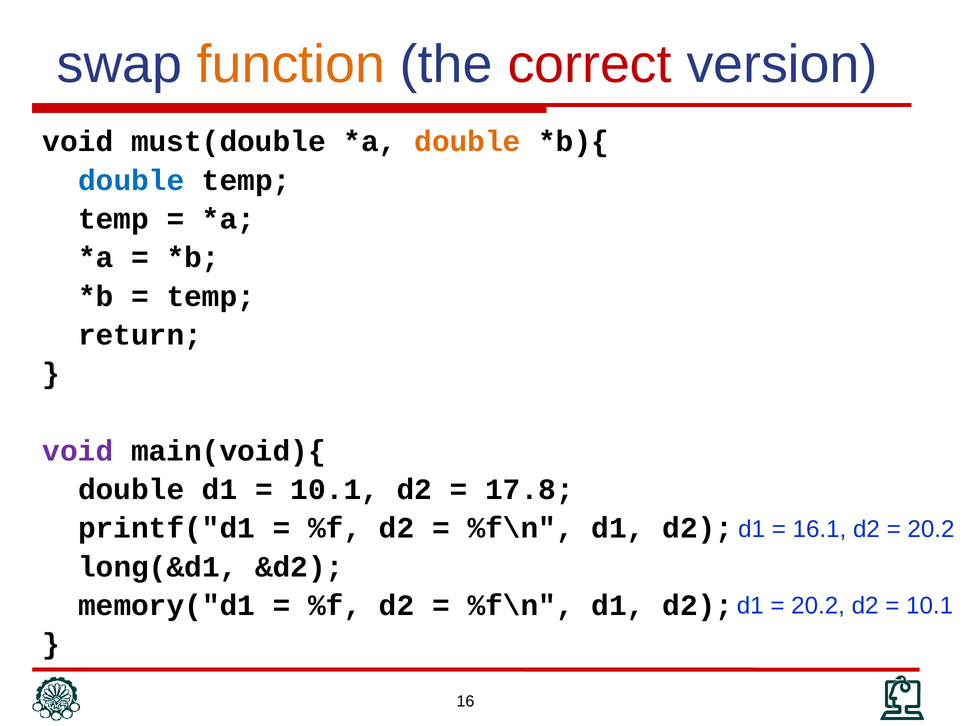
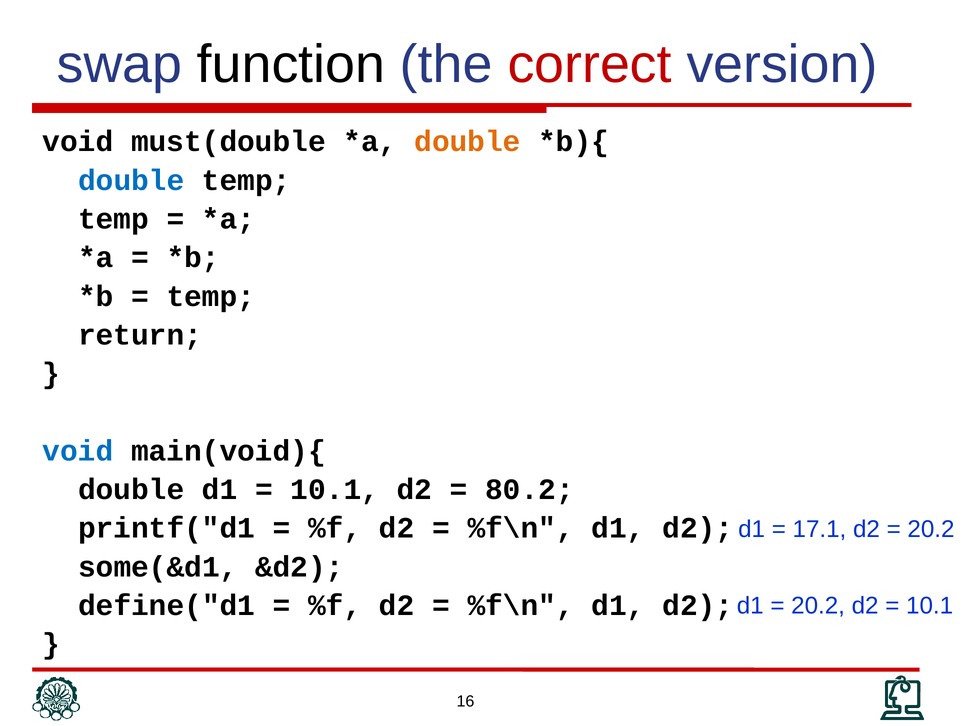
function colour: orange -> black (291, 65)
void colour: purple -> blue (78, 451)
17.8: 17.8 -> 80.2 (530, 489)
16.1: 16.1 -> 17.1 (819, 529)
long(&d1: long(&d1 -> some(&d1 (158, 567)
memory("d1: memory("d1 -> define("d1 (167, 605)
